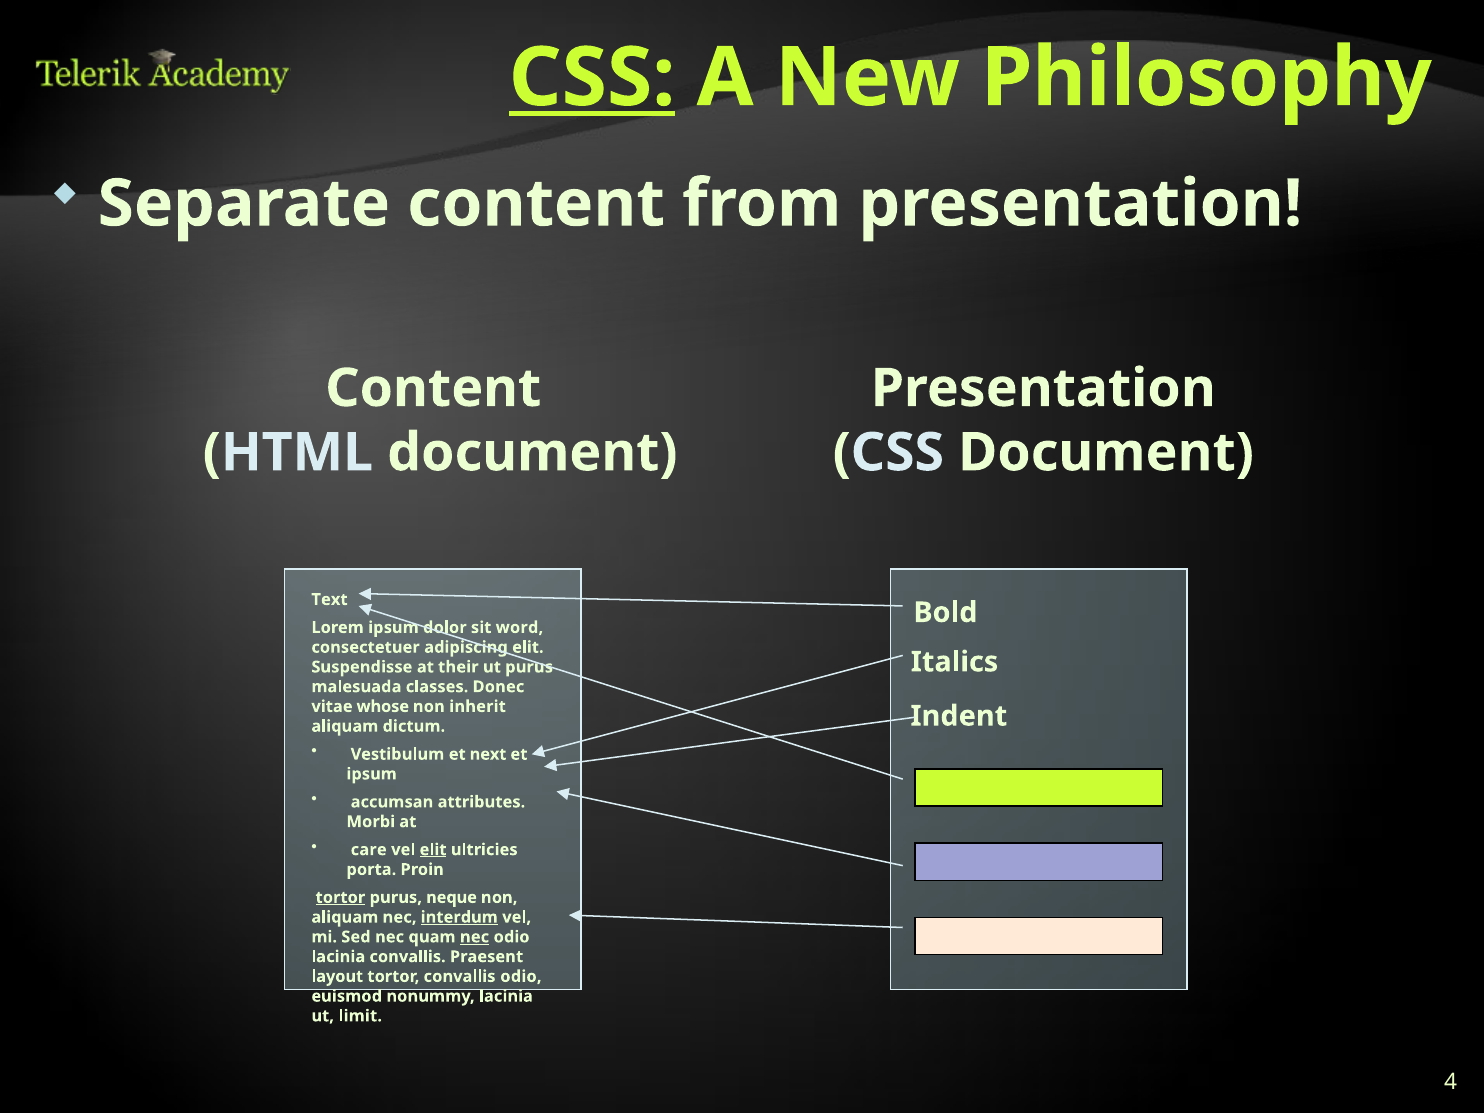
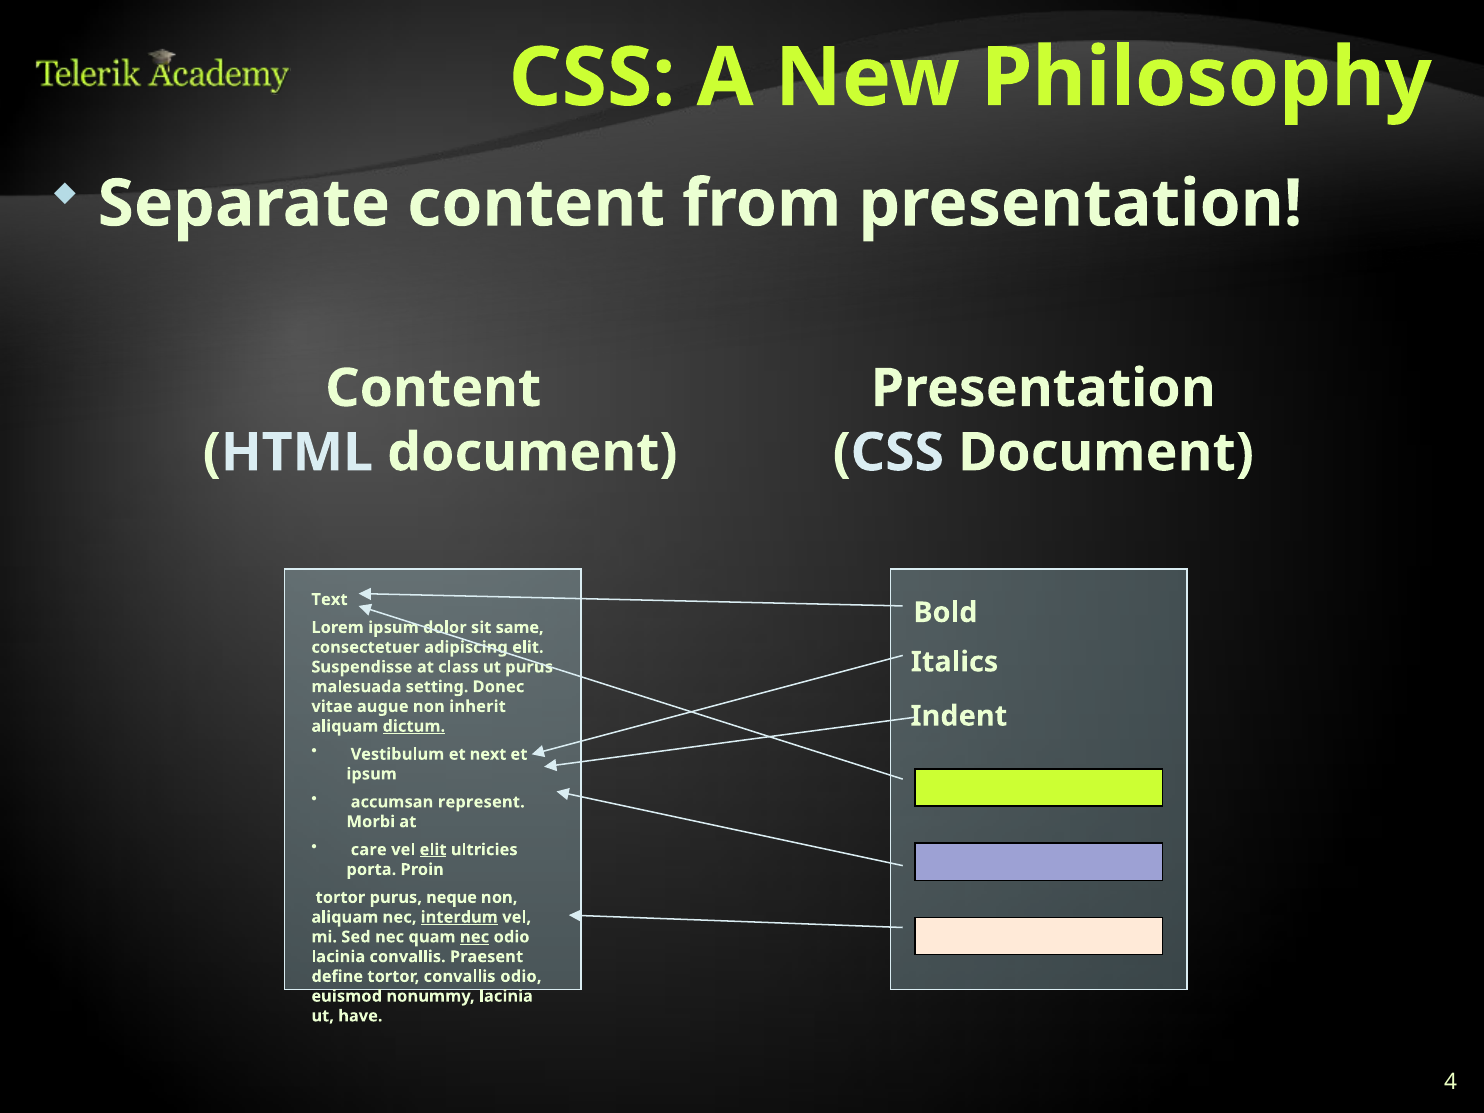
CSS underline: present -> none (592, 78)
word: word -> same (520, 628)
their: their -> class (458, 667)
classes: classes -> setting (437, 687)
whose: whose -> augue (383, 707)
dictum underline: none -> present (414, 726)
attributes: attributes -> represent (481, 802)
tortor underline: present -> none (340, 897)
layout: layout -> define (337, 976)
limit: limit -> have (360, 1016)
